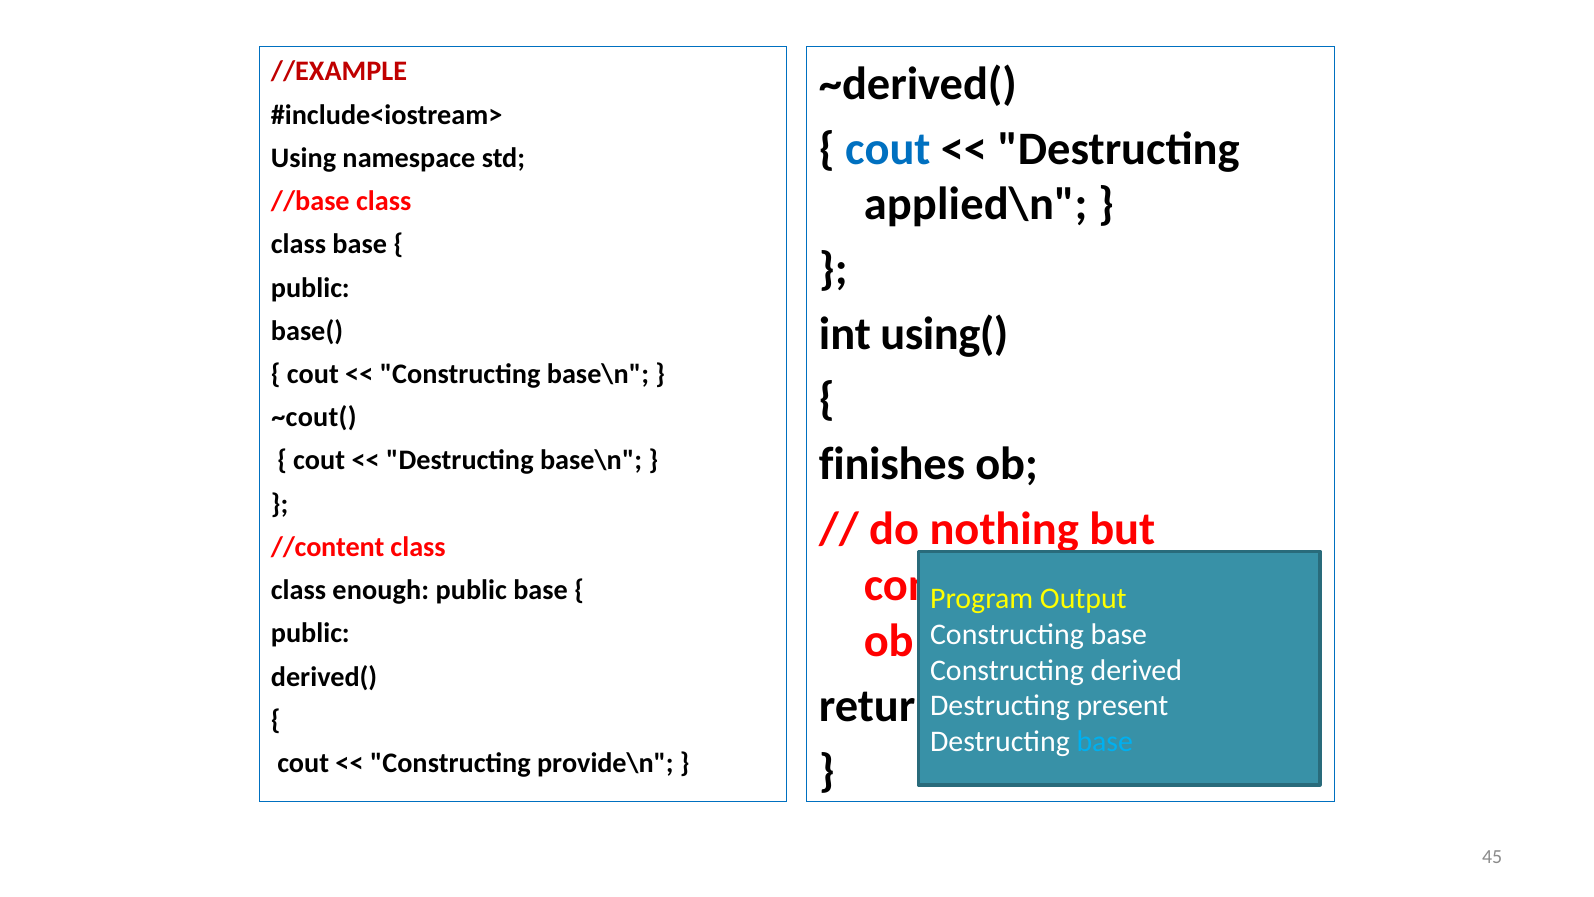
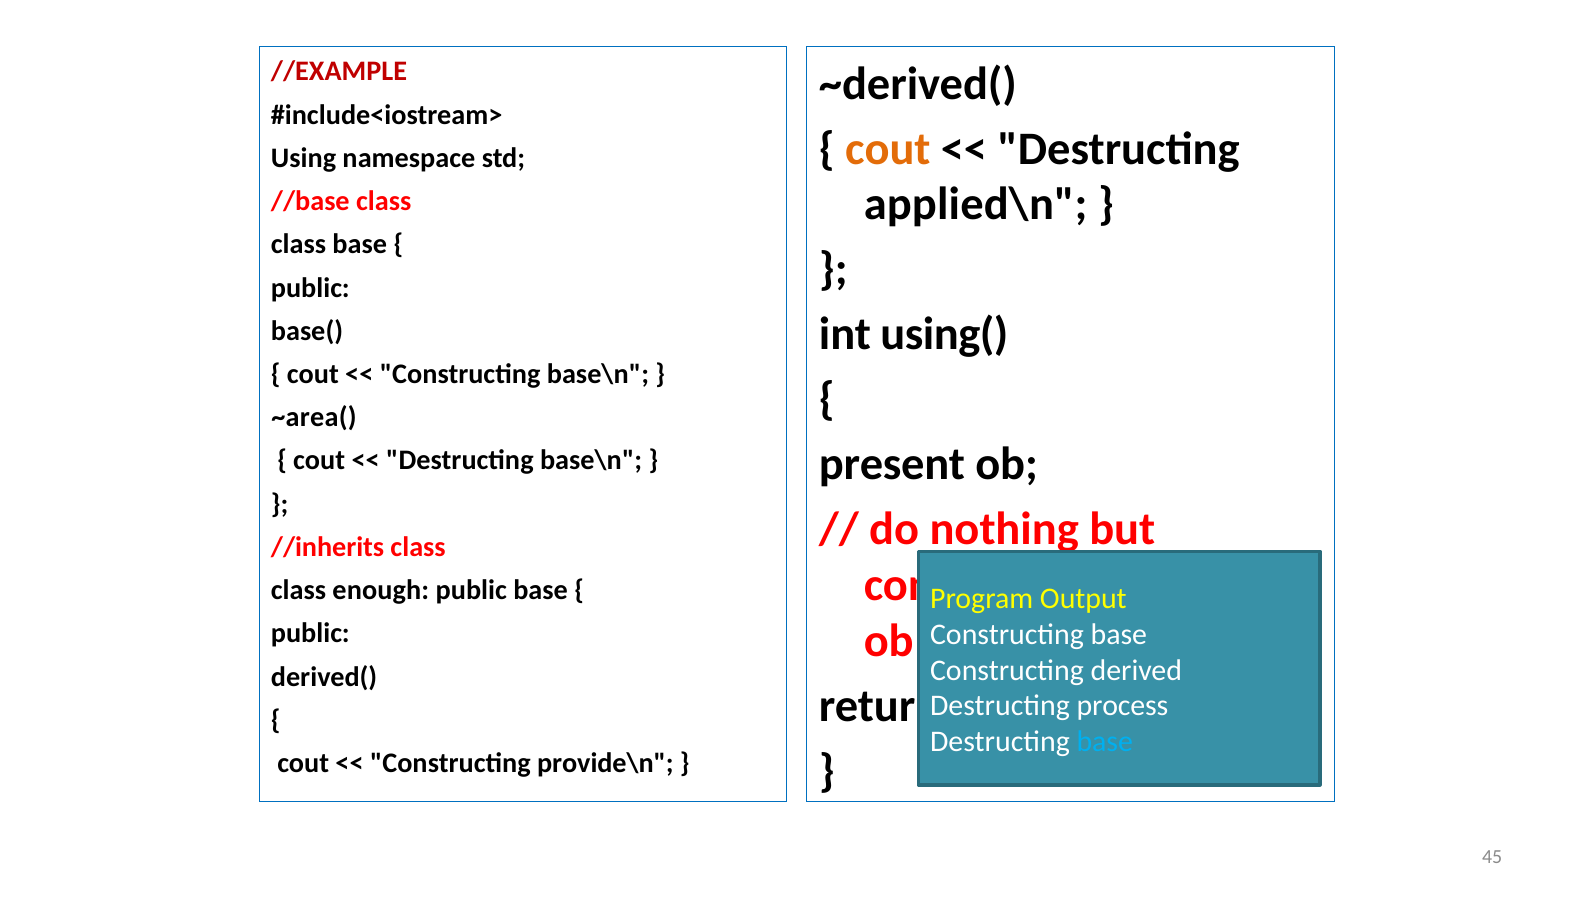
cout colour: blue -> orange (888, 149)
~cout(: ~cout( -> ~area( (314, 417)
finishes: finishes -> present (892, 464)
//content: //content -> //inherits (328, 547)
present: present -> process (1122, 706)
